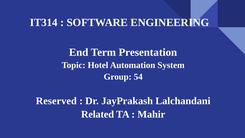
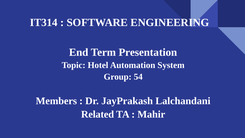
Reserved: Reserved -> Members (56, 101)
